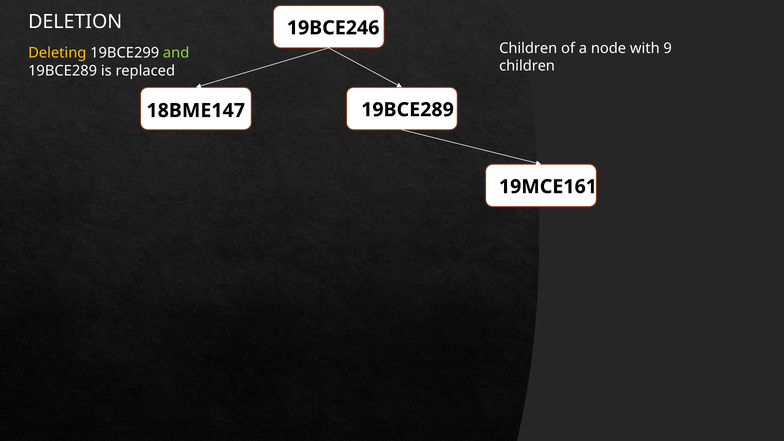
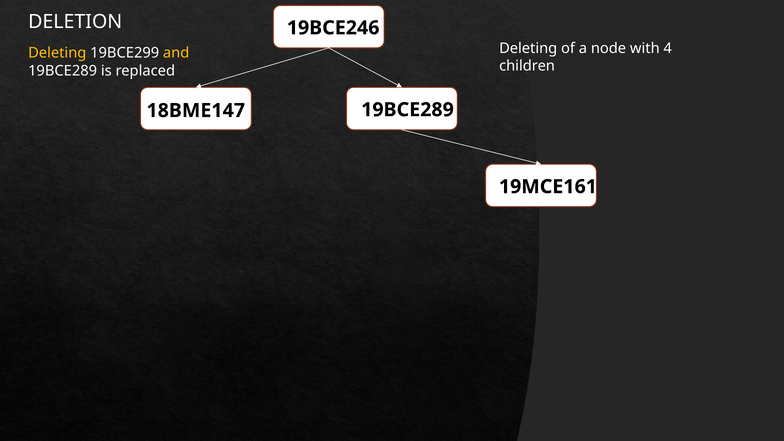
Children: Children -> Deleting (528, 48)
9: 9 -> 4 (668, 48)
and colour: light green -> yellow (176, 53)
